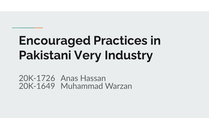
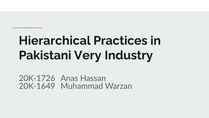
Encouraged: Encouraged -> Hierarchical (55, 40)
